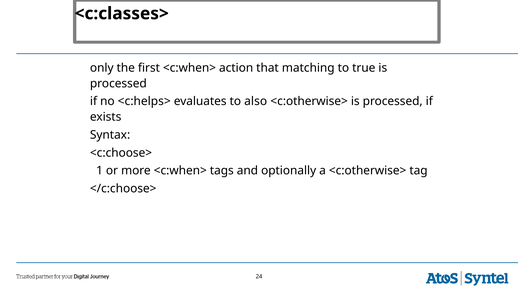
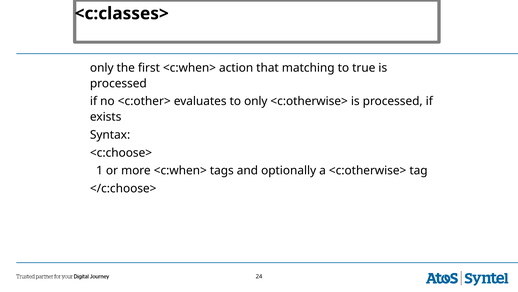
<c:helps>: <c:helps> -> <c:other> (144, 101)
to also: also -> only (256, 101)
